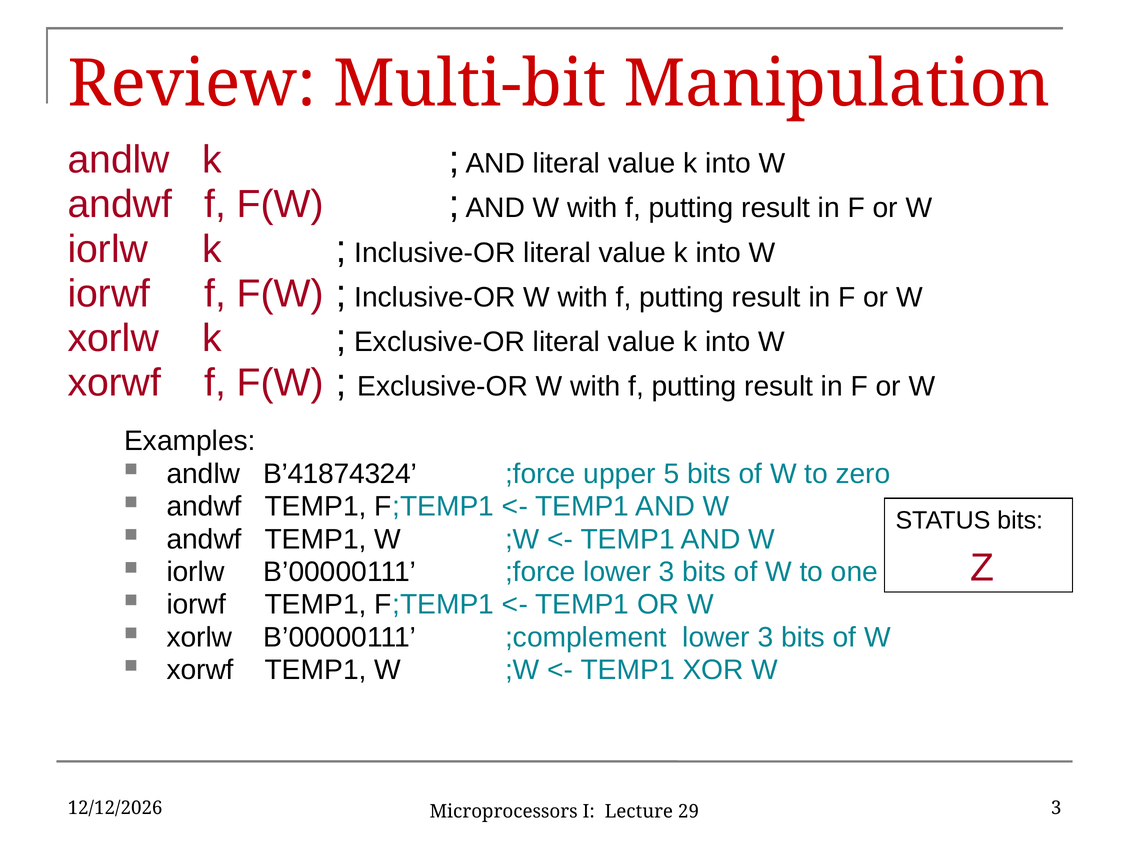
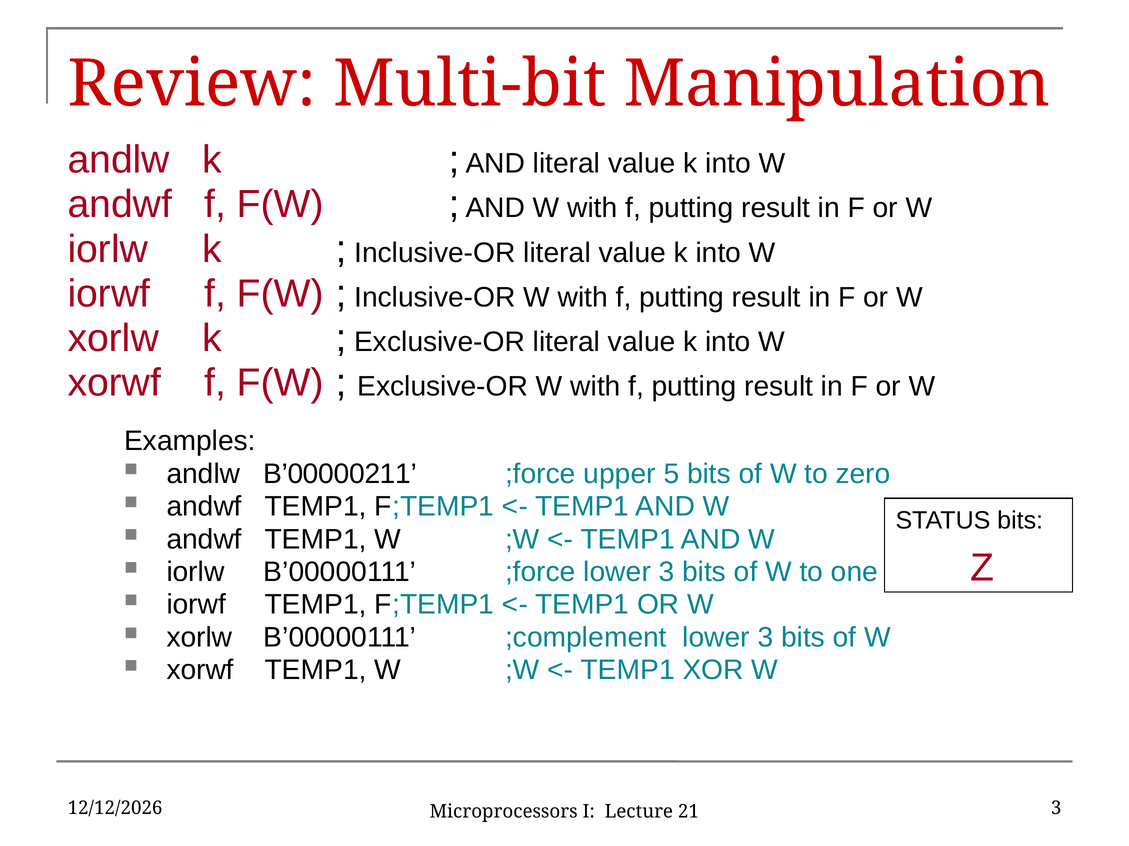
B’41874324: B’41874324 -> B’00000211 (340, 474)
29: 29 -> 21 (688, 812)
